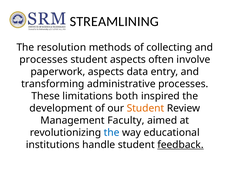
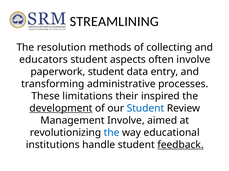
processes: processes -> educators (44, 60)
paperwork aspects: aspects -> student (106, 72)
both: both -> their (127, 97)
development underline: none -> present (61, 109)
Student colour: orange -> blue (145, 109)
Management Faculty: Faculty -> Involve (126, 121)
